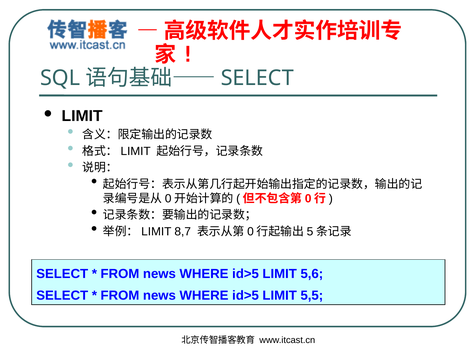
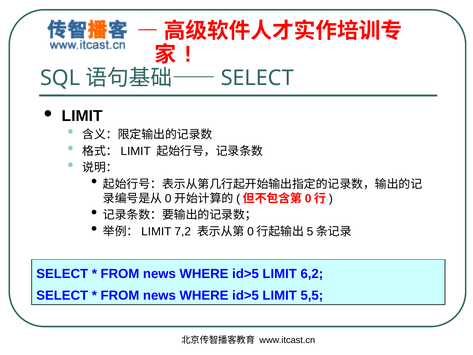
8,7: 8,7 -> 7,2 (183, 231)
5,6: 5,6 -> 6,2 (312, 274)
